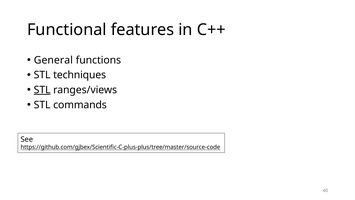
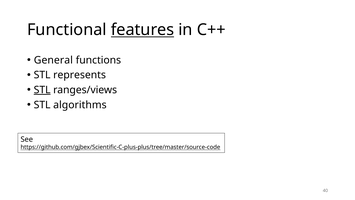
features underline: none -> present (143, 30)
techniques: techniques -> represents (80, 75)
commands: commands -> algorithms (80, 105)
